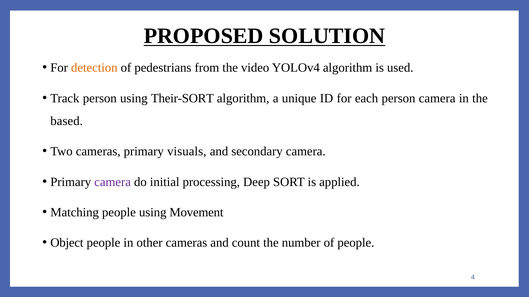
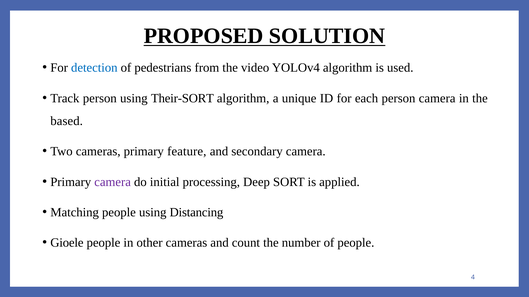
detection colour: orange -> blue (94, 68)
visuals: visuals -> feature (187, 152)
Movement: Movement -> Distancing (196, 213)
Object: Object -> Gioele (67, 243)
